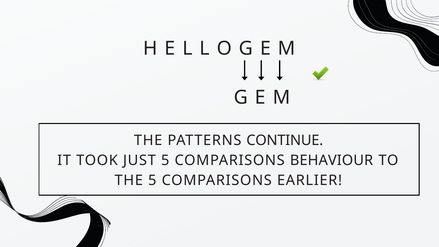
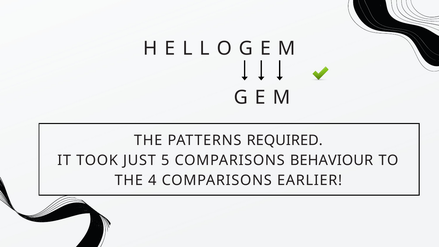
CONTINUE: CONTINUE -> REQUIRED (285, 140)
THE 5: 5 -> 4 (152, 180)
